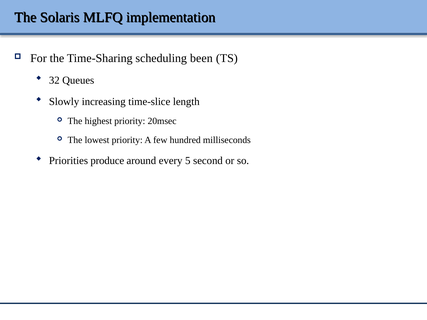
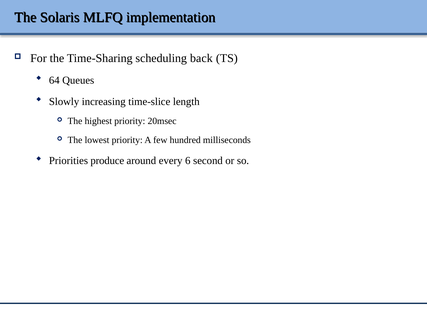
been: been -> back (201, 58)
32: 32 -> 64 (54, 80)
5: 5 -> 6 (188, 161)
